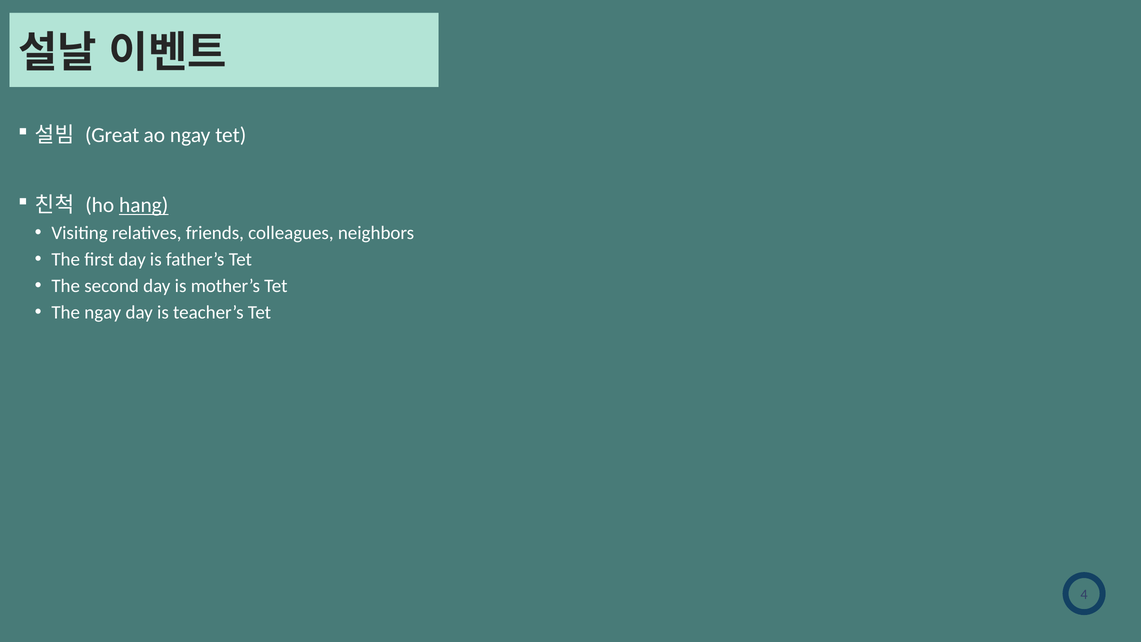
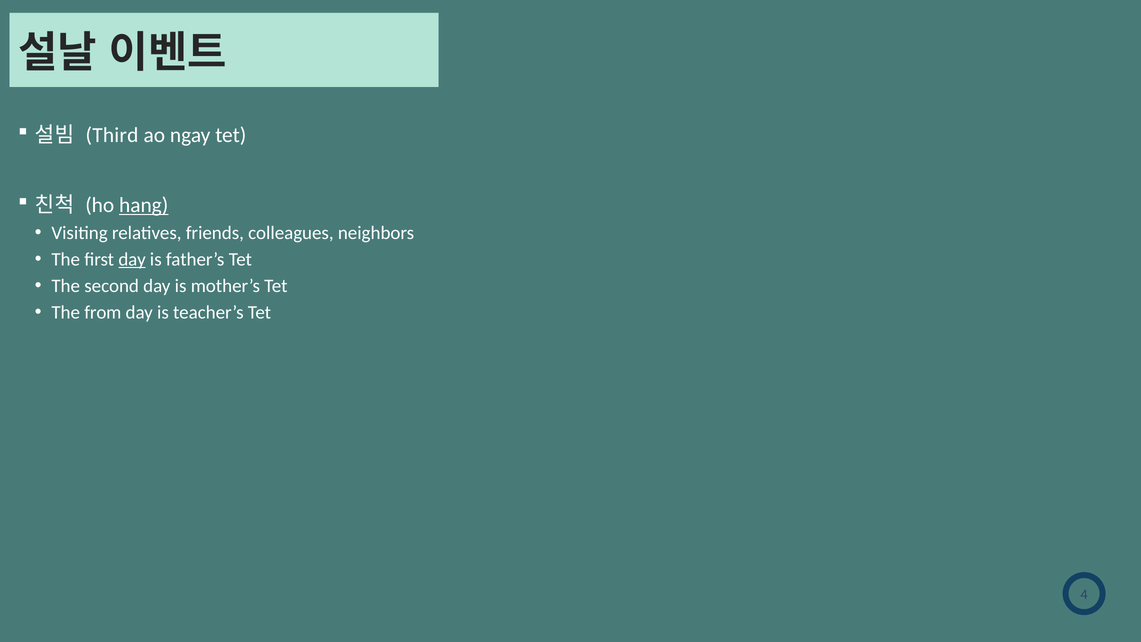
Great: Great -> Third (112, 135)
day underline: none -> present (132, 259)
The ngay: ngay -> from (103, 312)
